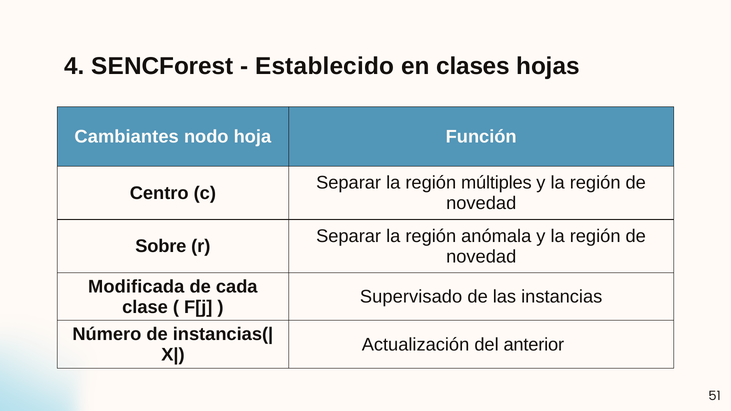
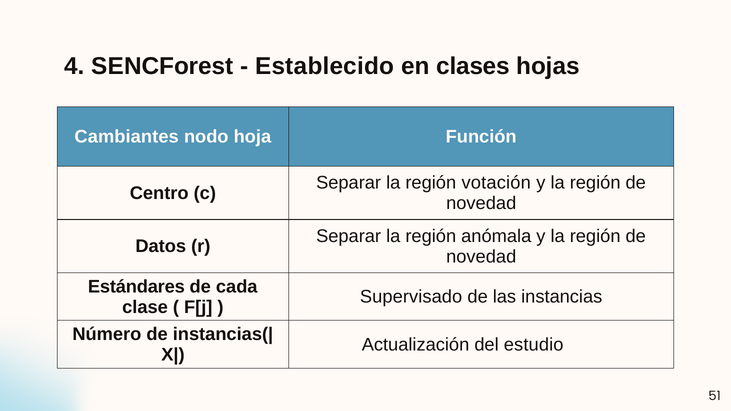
múltiples: múltiples -> votación (496, 183)
Sobre: Sobre -> Datos (161, 247)
Modificada: Modificada -> Estándares (136, 287)
anterior: anterior -> estudio (534, 345)
